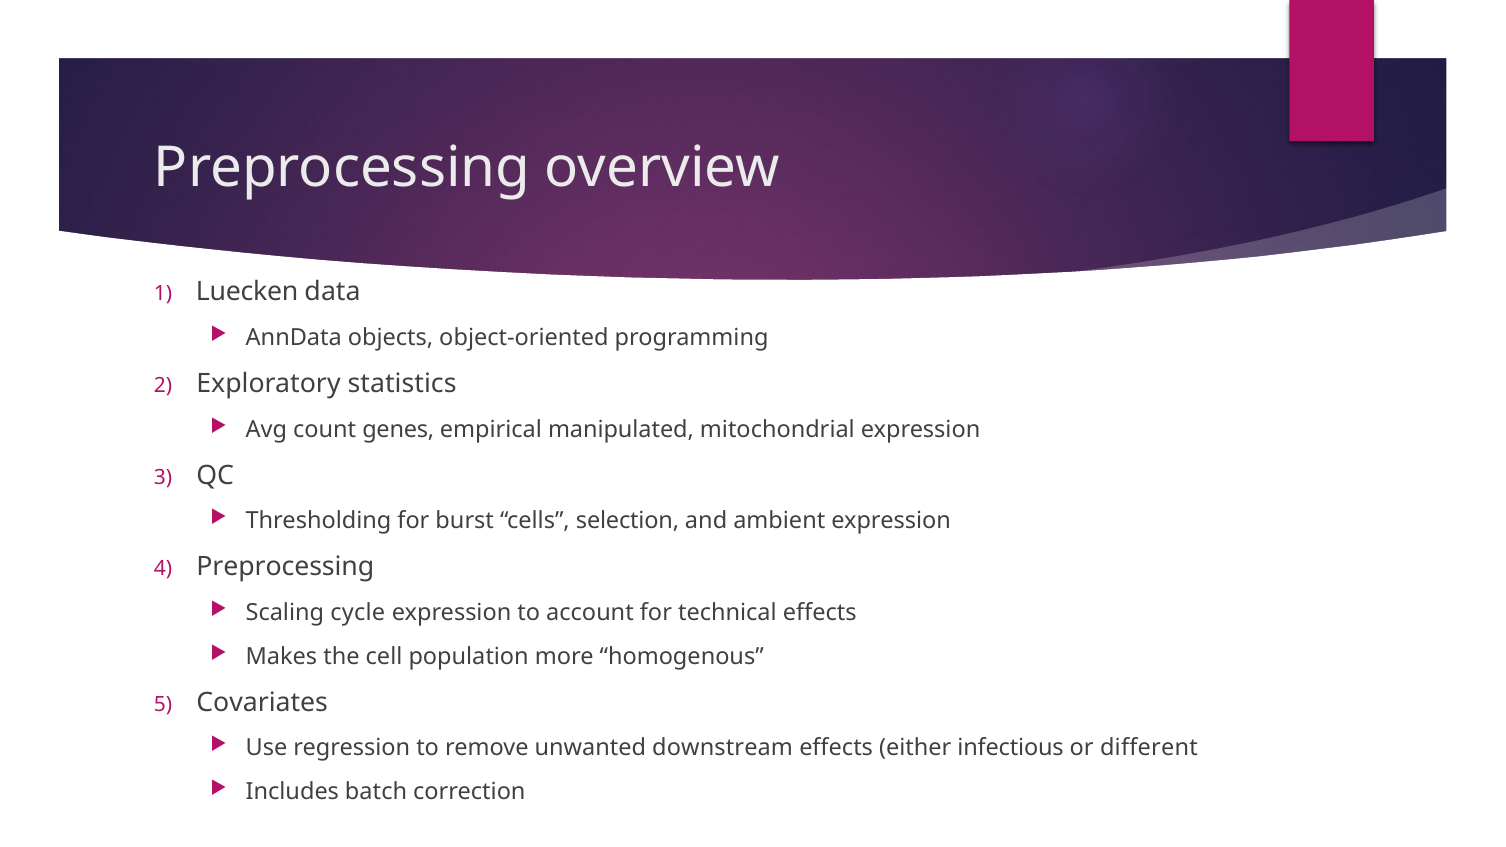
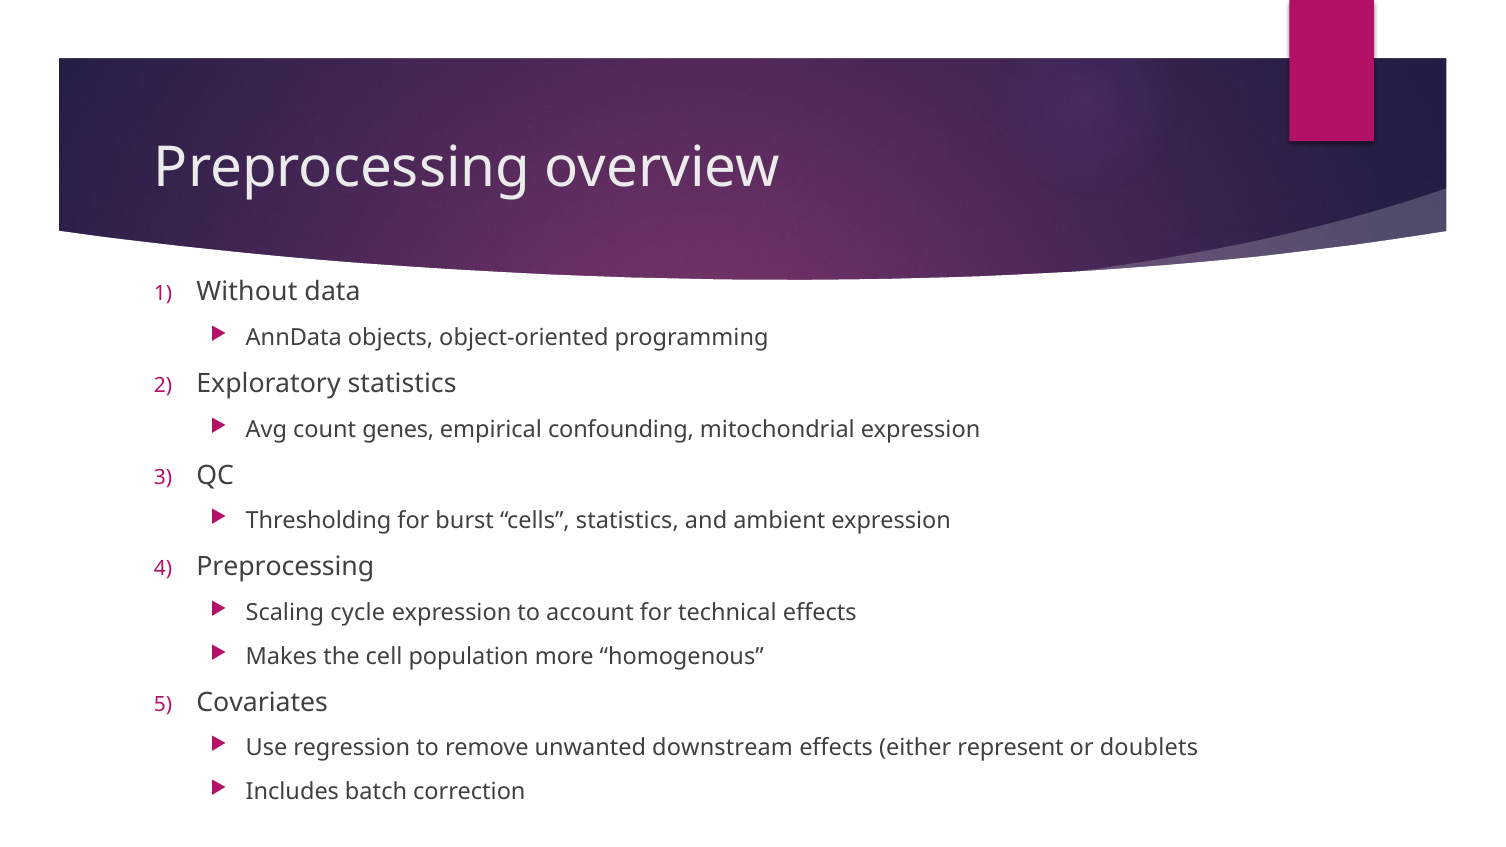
Luecken: Luecken -> Without (247, 292)
manipulated: manipulated -> confounding (621, 429)
cells selection: selection -> statistics (627, 521)
infectious: infectious -> represent (1011, 748)
different: different -> doublets (1149, 748)
